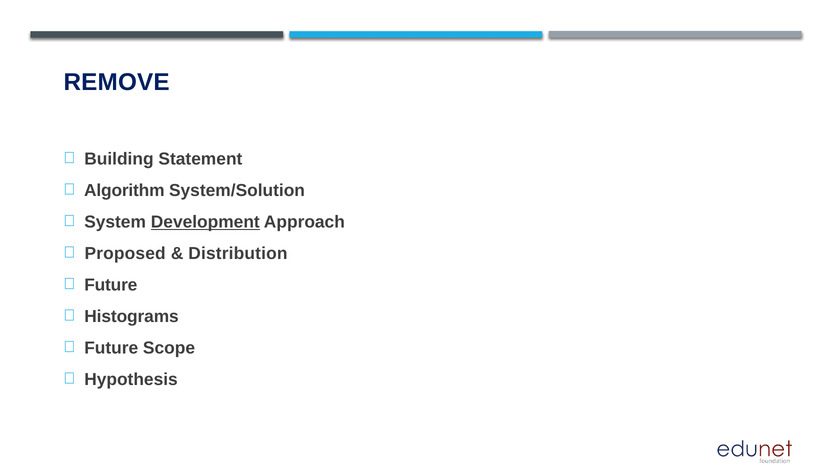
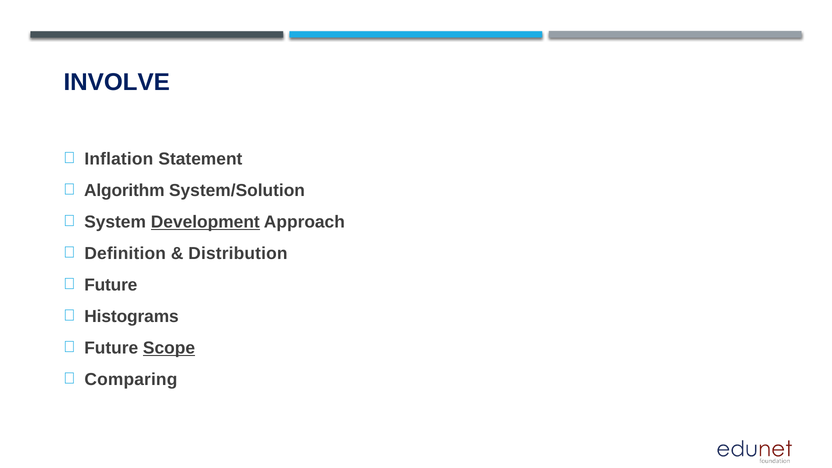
REMOVE: REMOVE -> INVOLVE (117, 82)
Building: Building -> Inflation (119, 159)
Proposed: Proposed -> Definition (125, 253)
Scope underline: none -> present (169, 348)
Hypothesis: Hypothesis -> Comparing (131, 380)
